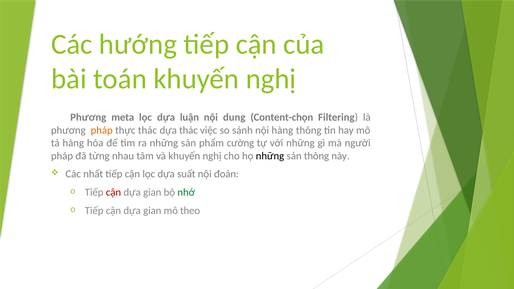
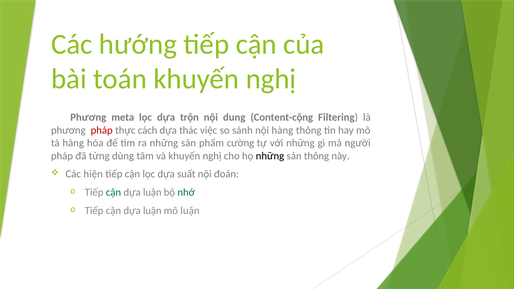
luận: luận -> trộn (189, 117)
Content-chọn: Content-chọn -> Content-cộng (282, 117)
pháp colour: orange -> red (102, 130)
thực thác: thác -> cách (148, 130)
nhau: nhau -> dùng (123, 156)
nhất: nhất -> hiện (93, 174)
cận colour: red -> green (113, 192)
gian: gian -> luận (152, 192)
gian: gian -> luận (152, 211)
mô theo: theo -> luận (190, 211)
